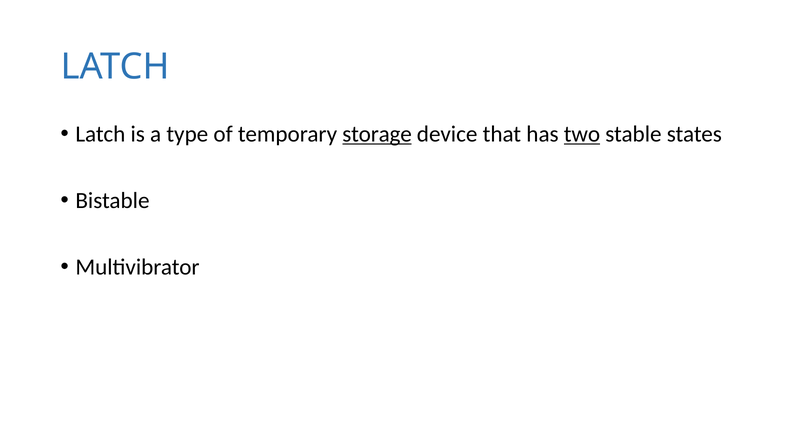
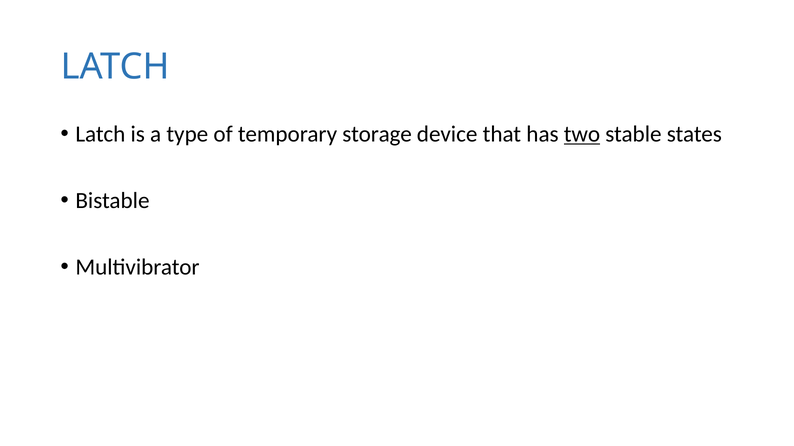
storage underline: present -> none (377, 134)
